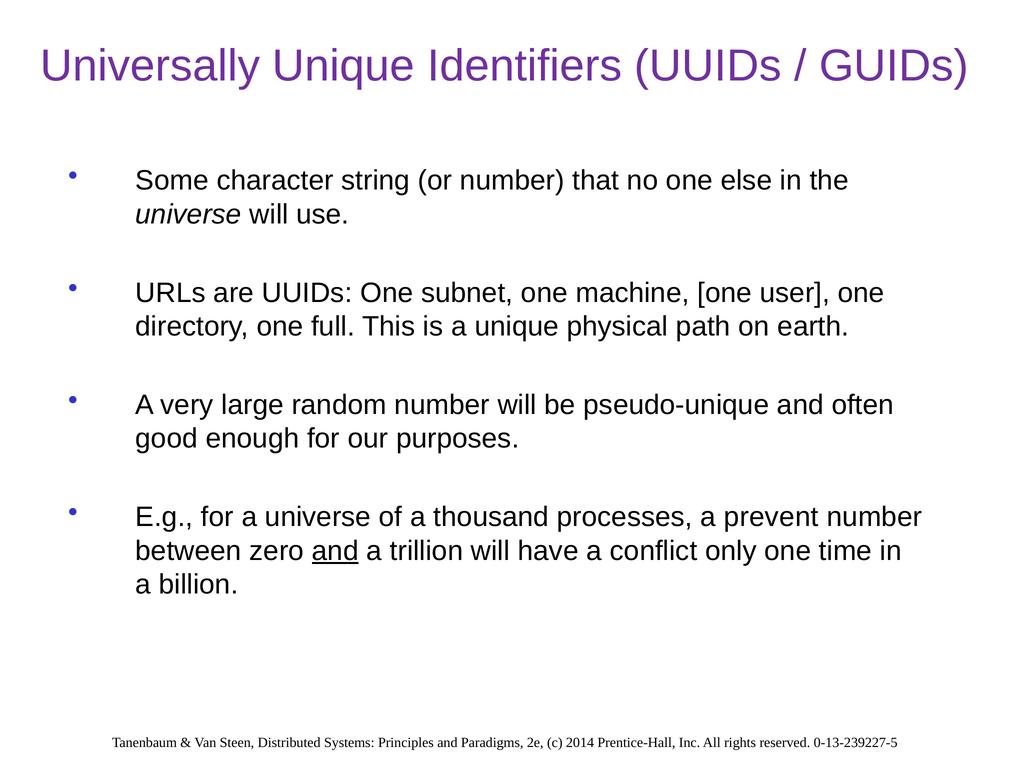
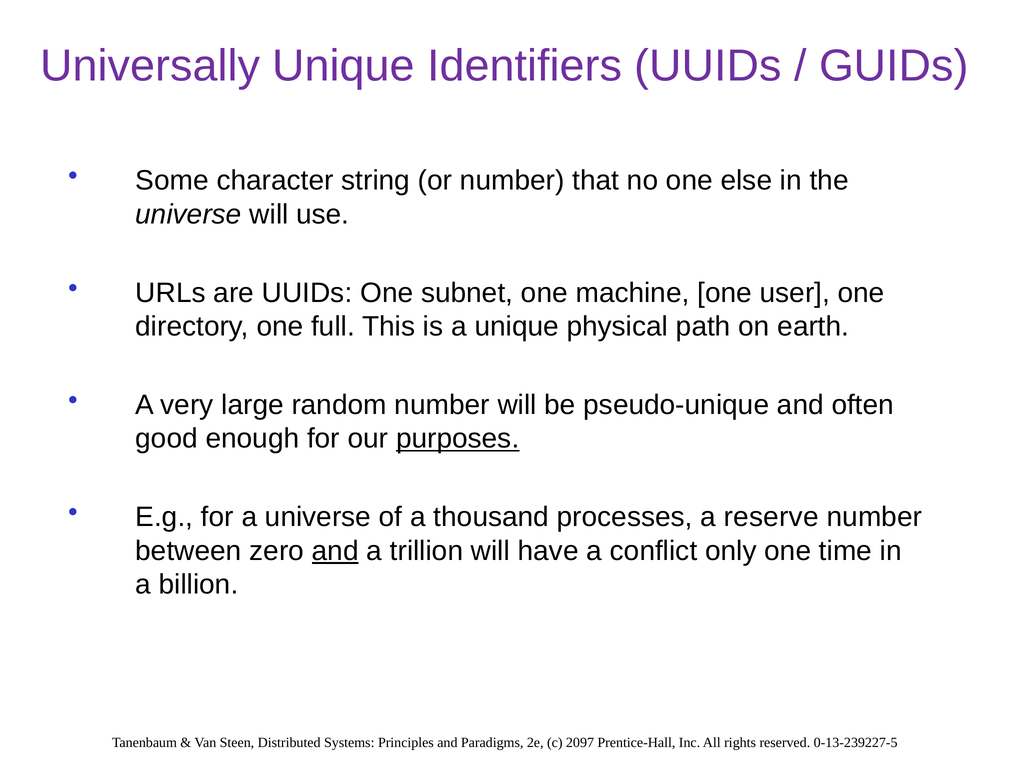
purposes underline: none -> present (458, 439)
prevent: prevent -> reserve (771, 518)
2014: 2014 -> 2097 (580, 743)
